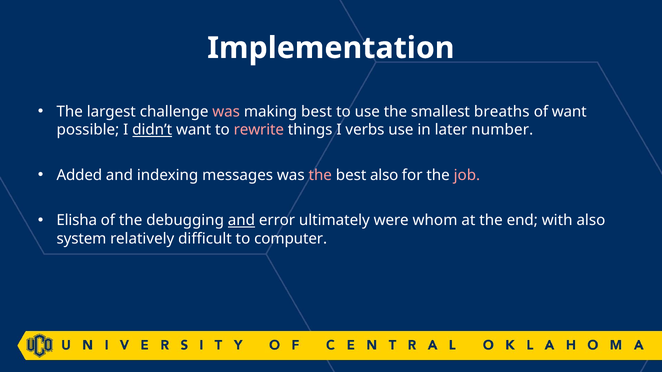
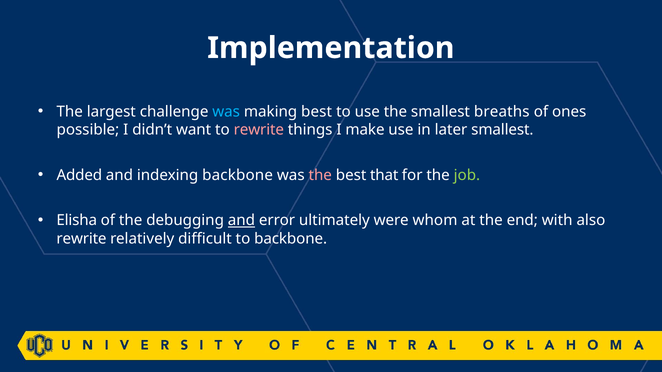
was colour: pink -> light blue (226, 112)
of want: want -> ones (569, 112)
didn’t underline: present -> none (152, 130)
verbs: verbs -> make (365, 130)
later number: number -> smallest (502, 130)
indexing messages: messages -> backbone (238, 175)
best also: also -> that (384, 175)
job colour: pink -> light green (467, 175)
system: system -> rewrite (82, 239)
to computer: computer -> backbone (291, 239)
